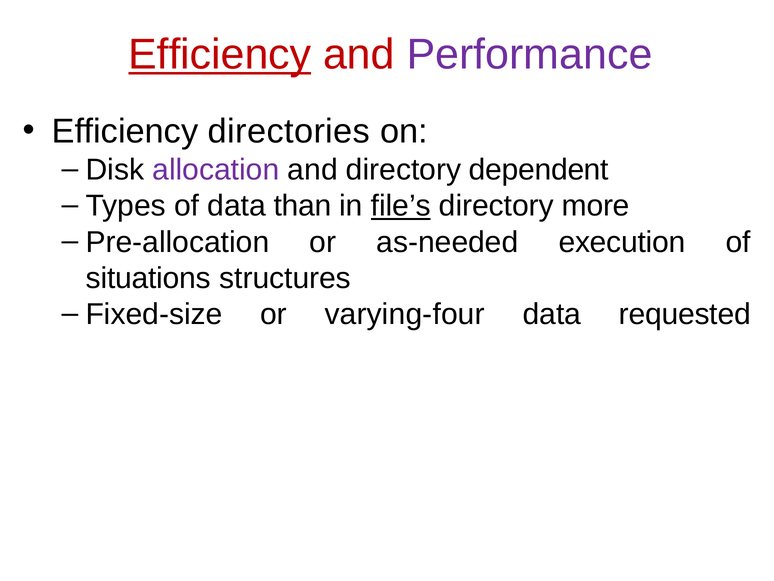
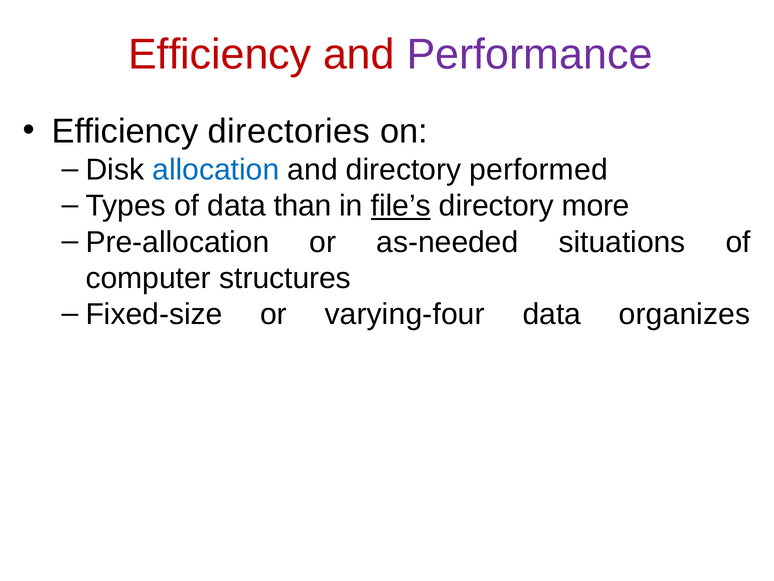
Efficiency underline: present -> none (220, 55)
allocation colour: purple -> blue (216, 170)
dependent: dependent -> performed (539, 170)
execution: execution -> situations (622, 242)
situations: situations -> computer (148, 278)
requested: requested -> organizes (685, 314)
